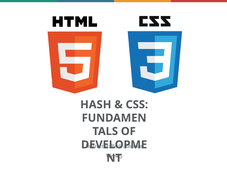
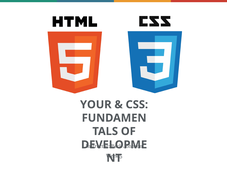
HASH: HASH -> YOUR (96, 104)
